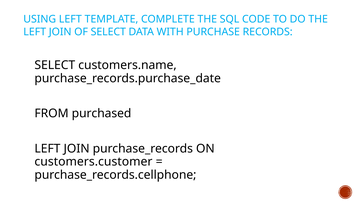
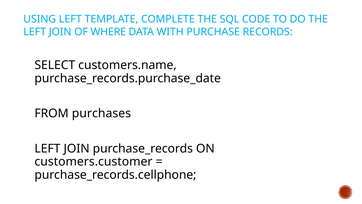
OF SELECT: SELECT -> WHERE (108, 32)
purchased: purchased -> purchases (101, 113)
